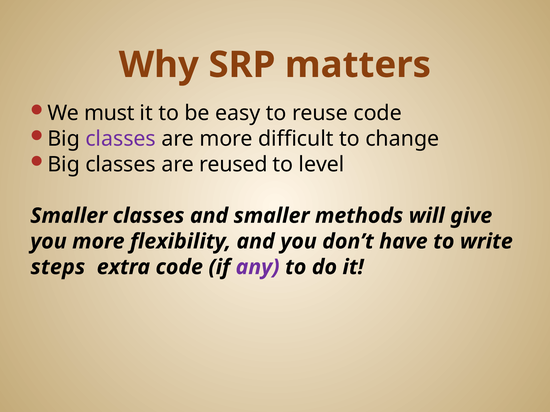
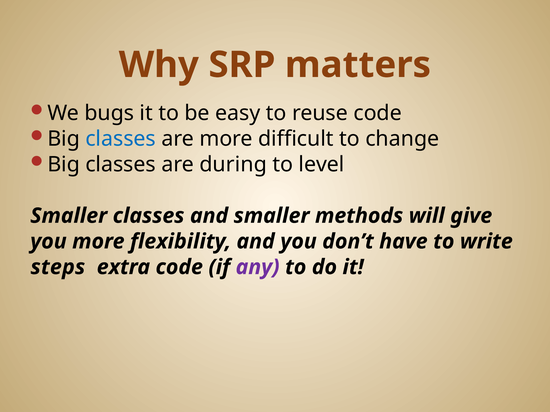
must: must -> bugs (109, 113)
classes colour: purple -> blue (121, 139)
reused: reused -> during (233, 165)
